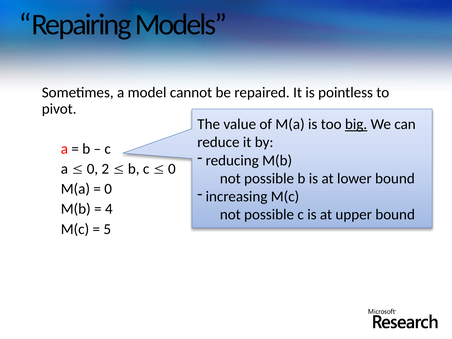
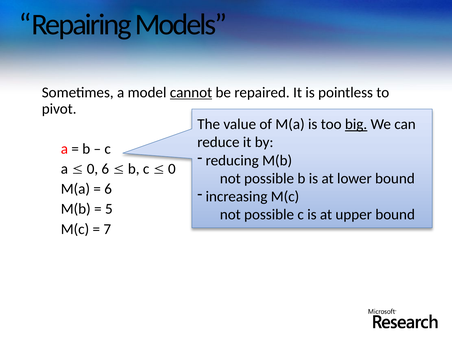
cannot underline: none -> present (191, 93)
0 2: 2 -> 6 (105, 169)
0: 0 -> 6 (108, 189)
4: 4 -> 5 (109, 209)
5: 5 -> 7 (107, 229)
